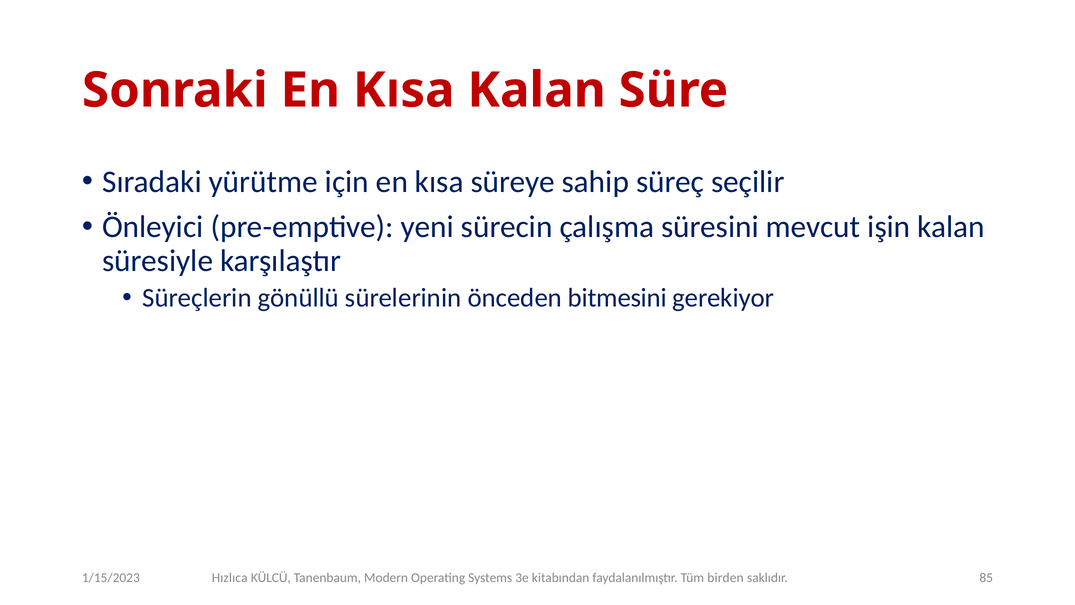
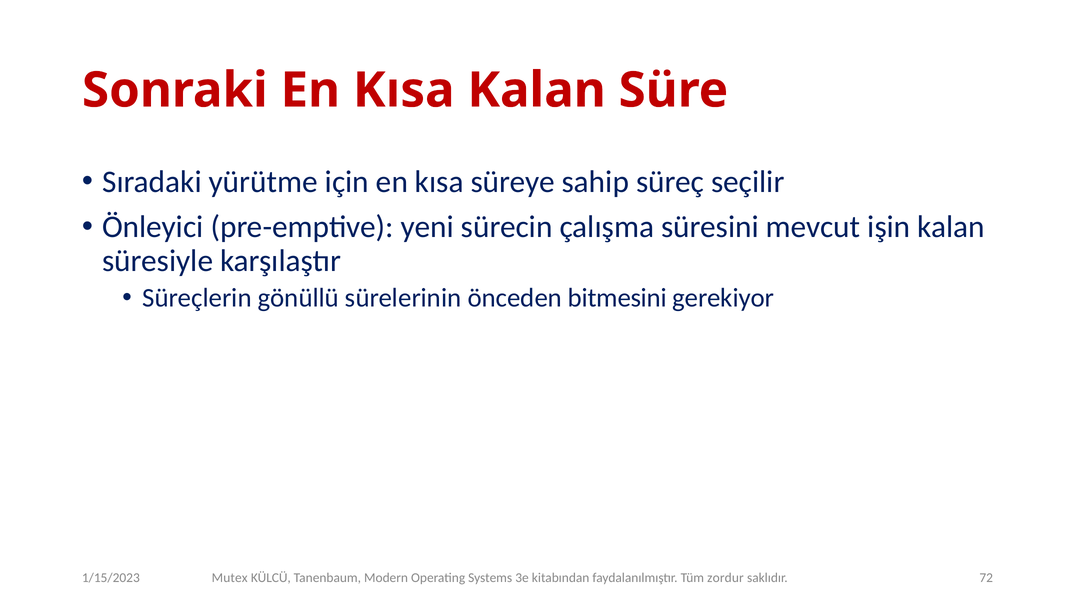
Hızlıca: Hızlıca -> Mutex (230, 577)
birden: birden -> zordur (725, 577)
85: 85 -> 72 (986, 577)
